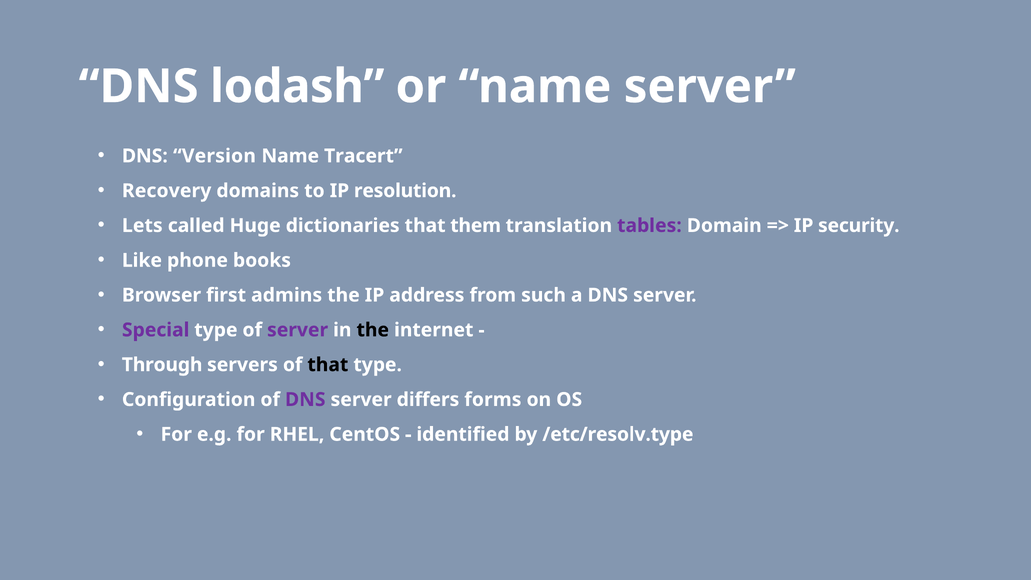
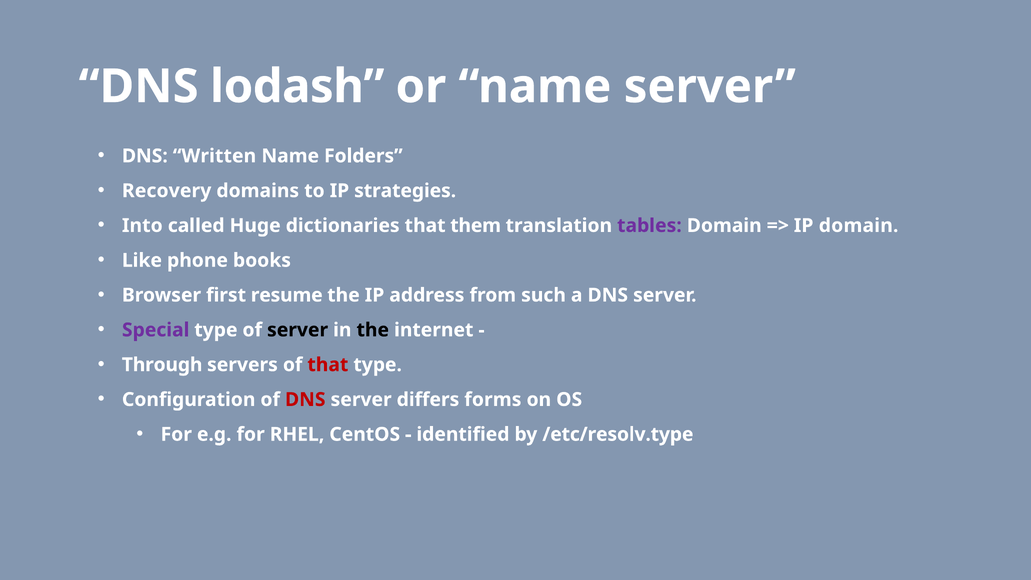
Version: Version -> Written (215, 156)
Tracert: Tracert -> Folders (363, 156)
resolution: resolution -> strategies (405, 191)
Lets: Lets -> Into (142, 226)
IP security: security -> domain (859, 226)
admins: admins -> resume (287, 295)
server colour: purple -> black (298, 330)
that colour: black -> red (328, 365)
DNS colour: purple -> red (305, 400)
